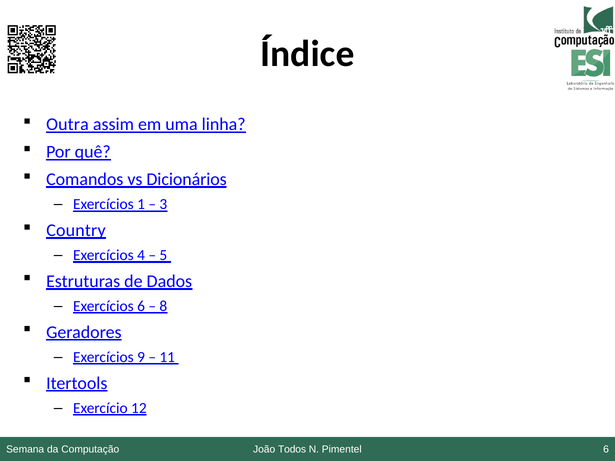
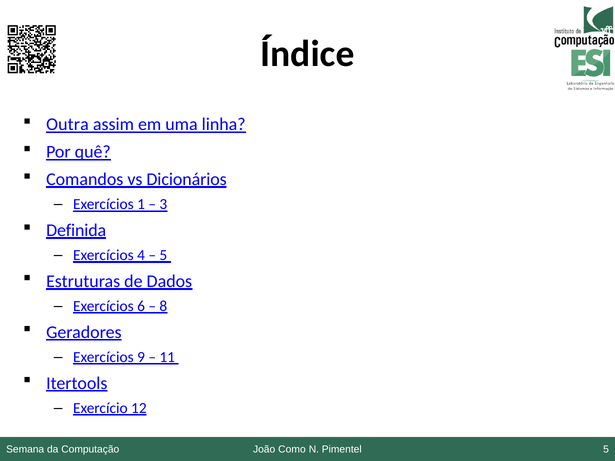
Country: Country -> Definida (76, 230)
Todos: Todos -> Como (292, 450)
Pimentel 6: 6 -> 5 (606, 450)
